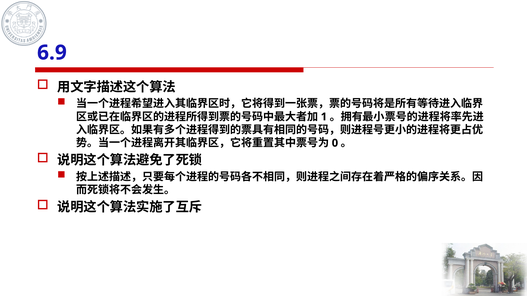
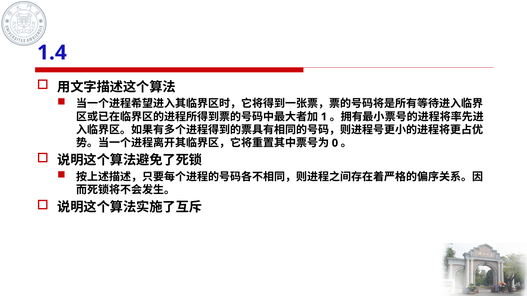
6.9: 6.9 -> 1.4 (52, 53)
